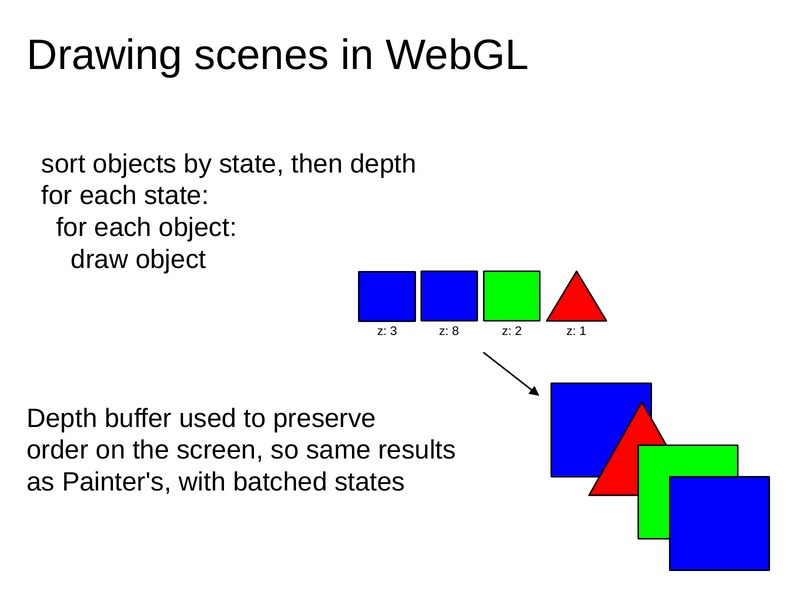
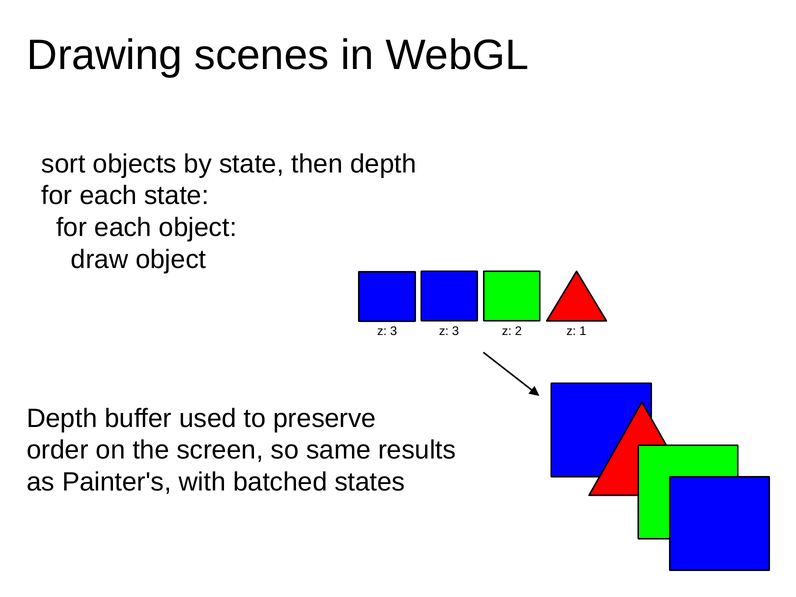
8: 8 -> 3 (455, 331)
